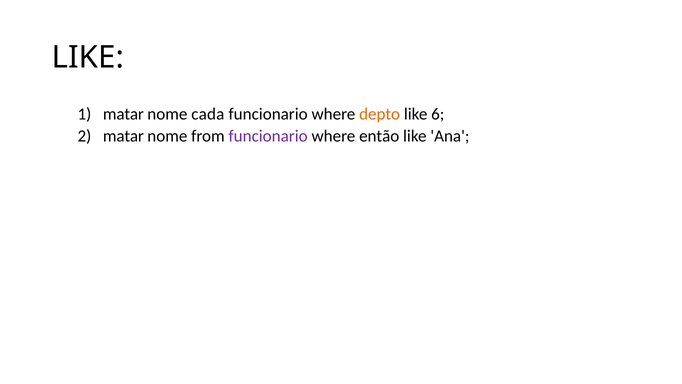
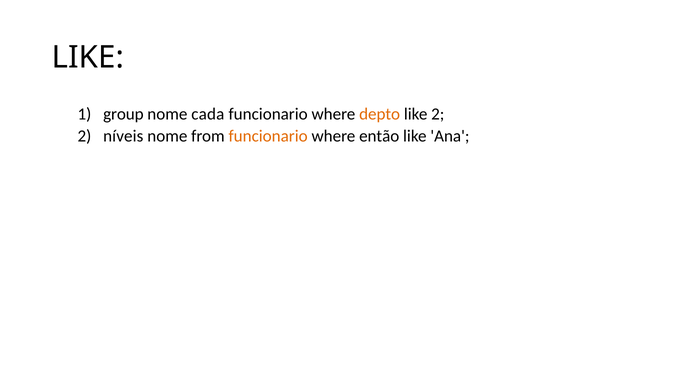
matar: matar -> group (123, 114)
like 6: 6 -> 2 (438, 114)
matar: matar -> níveis (123, 136)
funcionario colour: purple -> orange (268, 136)
